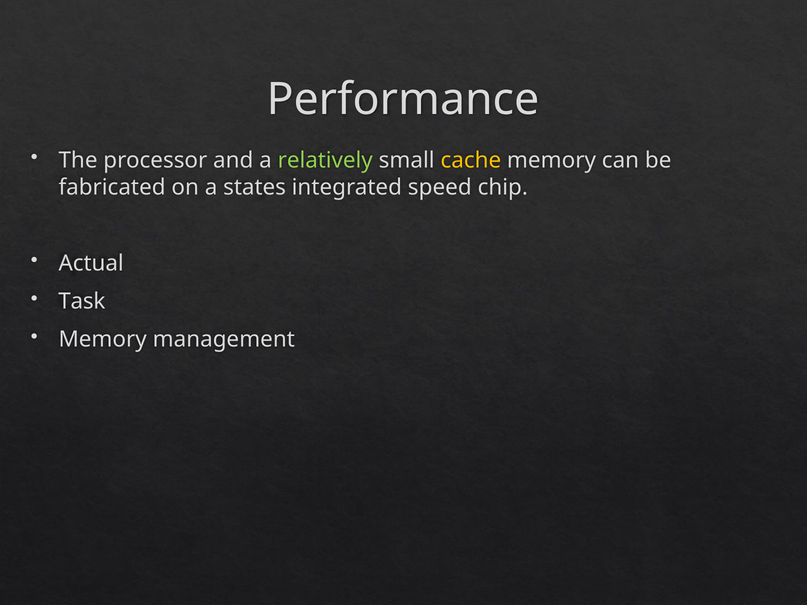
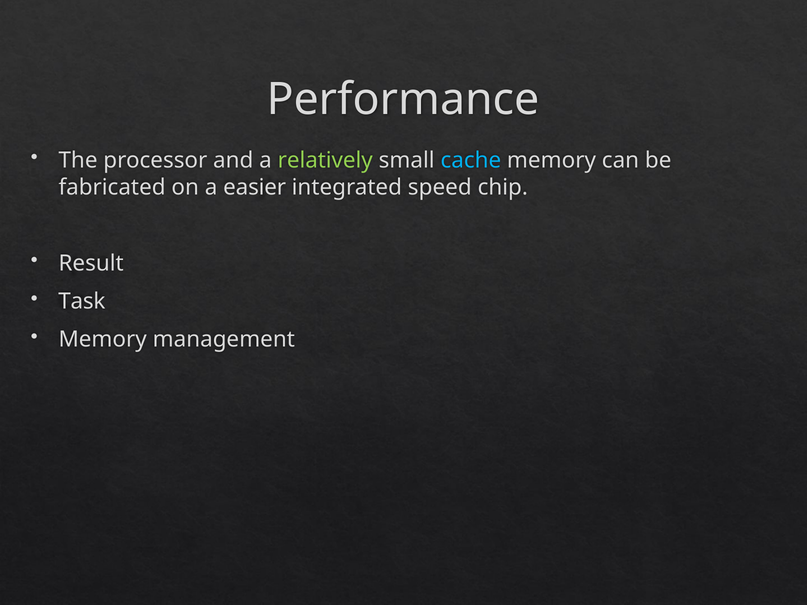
cache colour: yellow -> light blue (471, 160)
states: states -> easier (255, 187)
Actual: Actual -> Result (91, 263)
